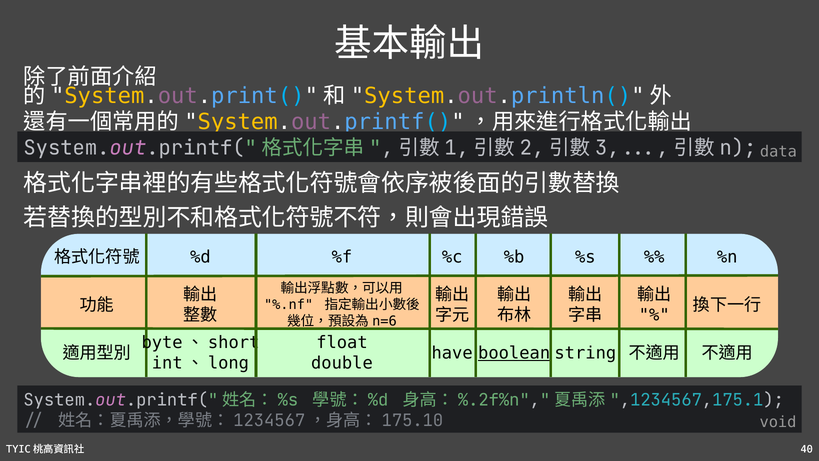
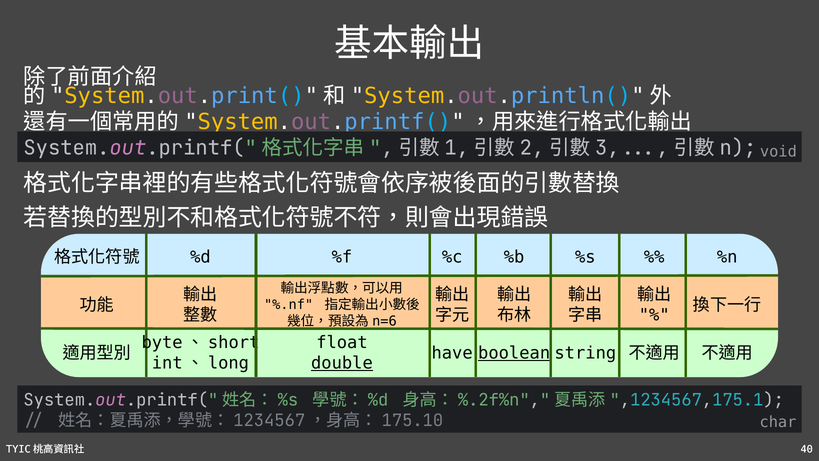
data: data -> void (778, 152)
double underline: none -> present (342, 363)
void: void -> char (778, 422)
